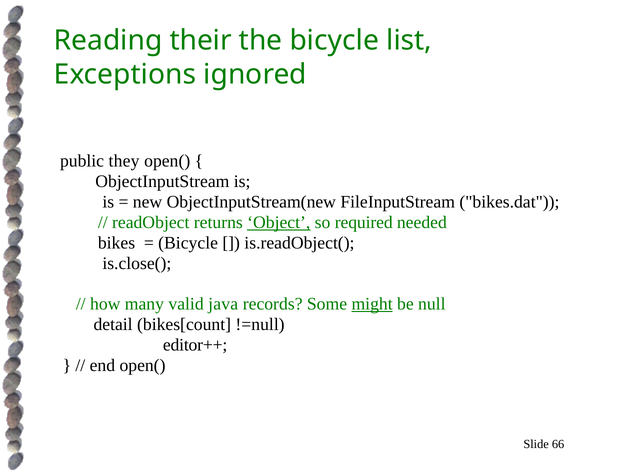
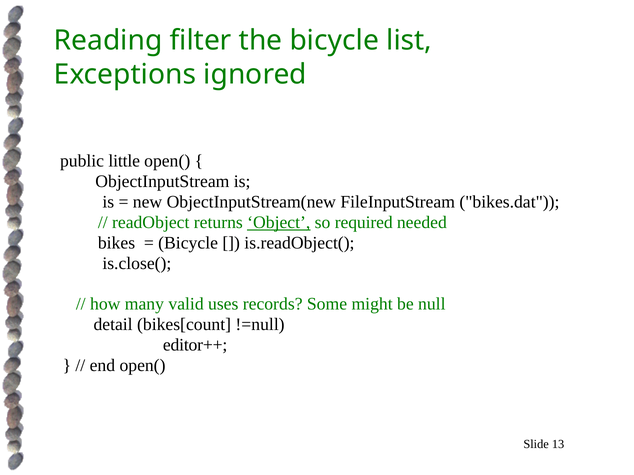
their: their -> filter (201, 41)
they: they -> little (124, 161)
java: java -> uses (223, 304)
might underline: present -> none (372, 304)
66: 66 -> 13 (558, 445)
